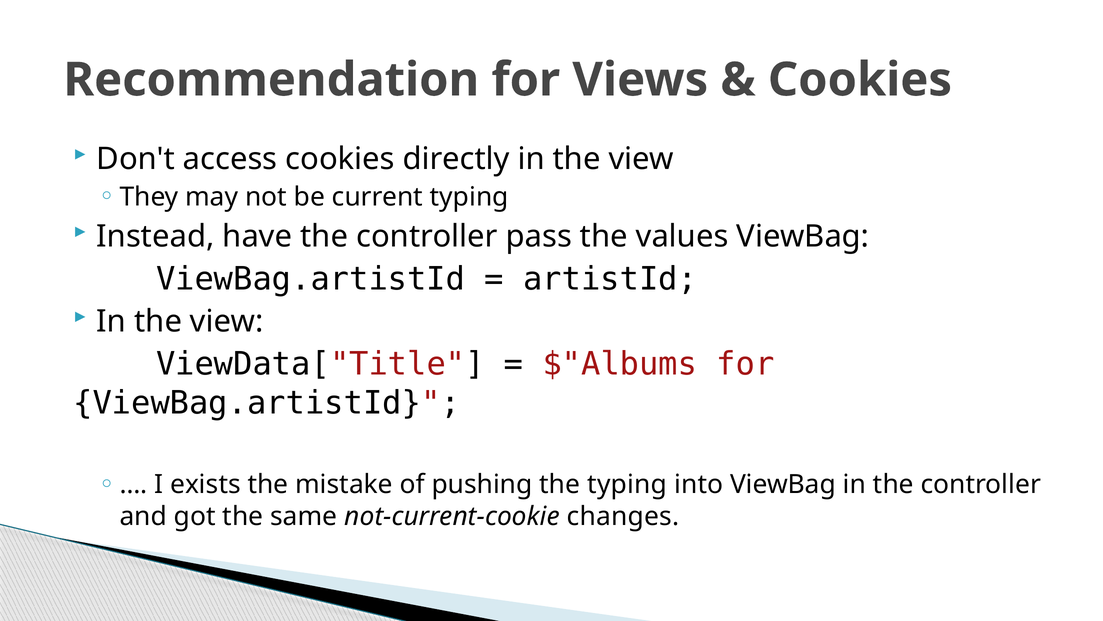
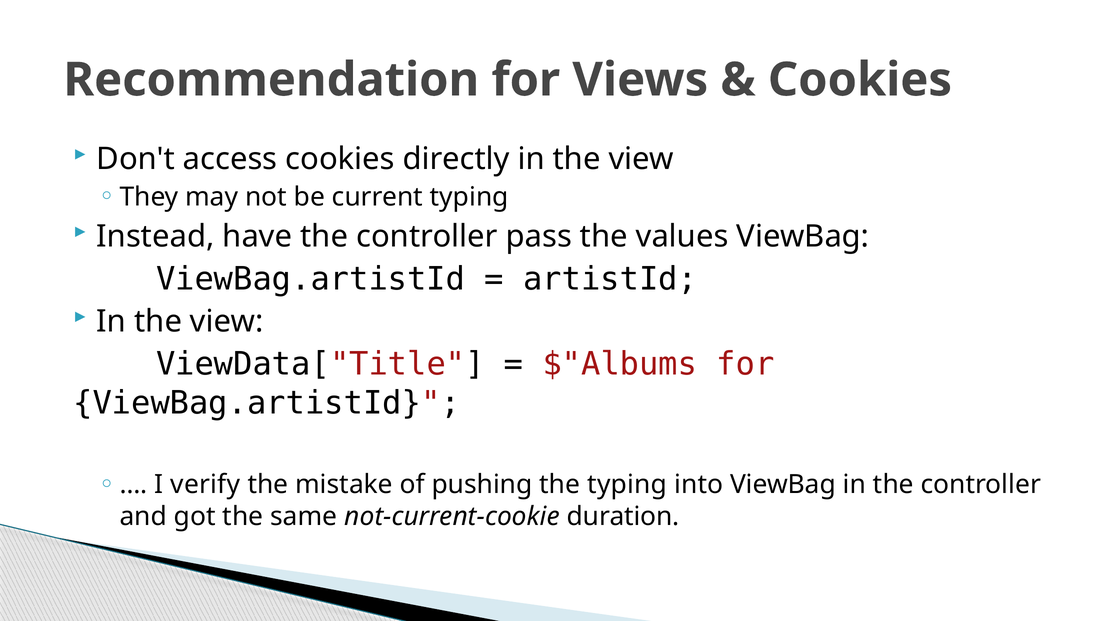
exists: exists -> verify (205, 484)
changes: changes -> duration (623, 516)
